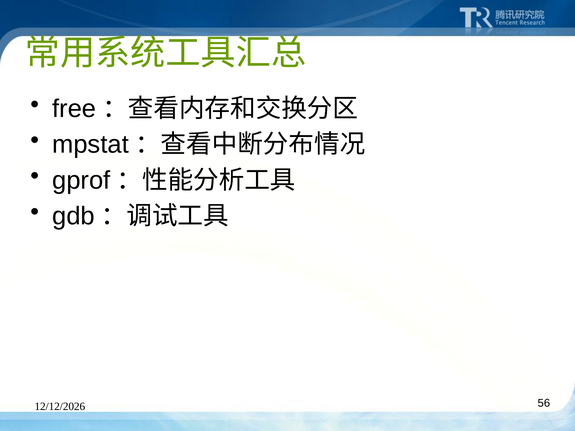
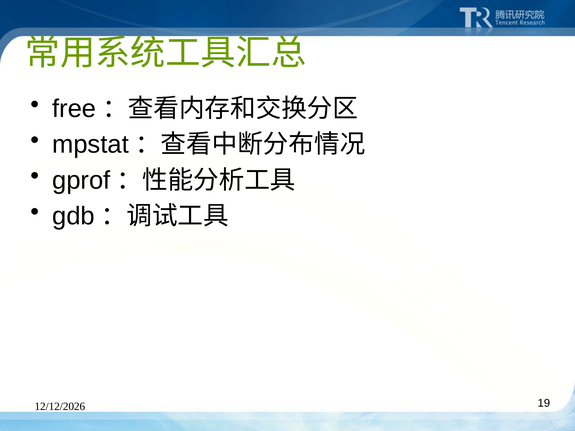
56: 56 -> 19 (544, 403)
